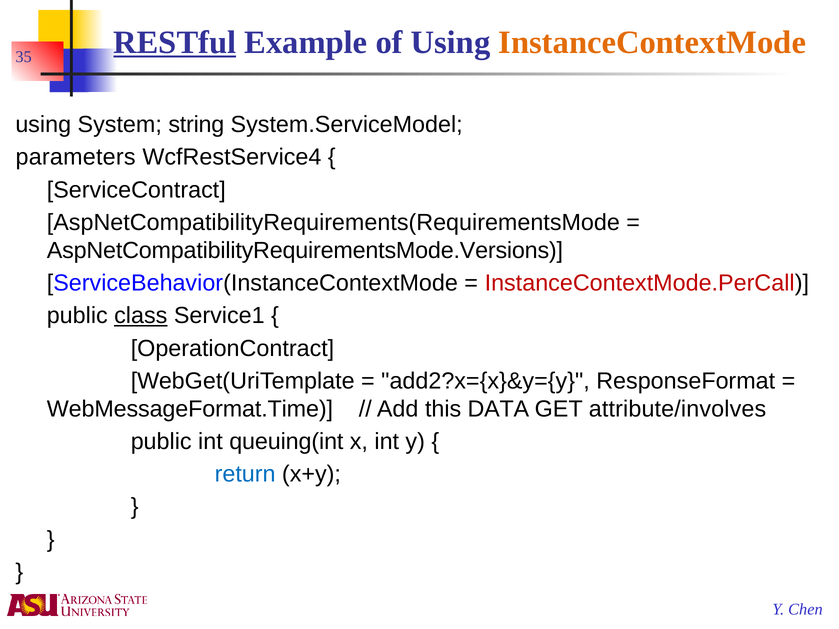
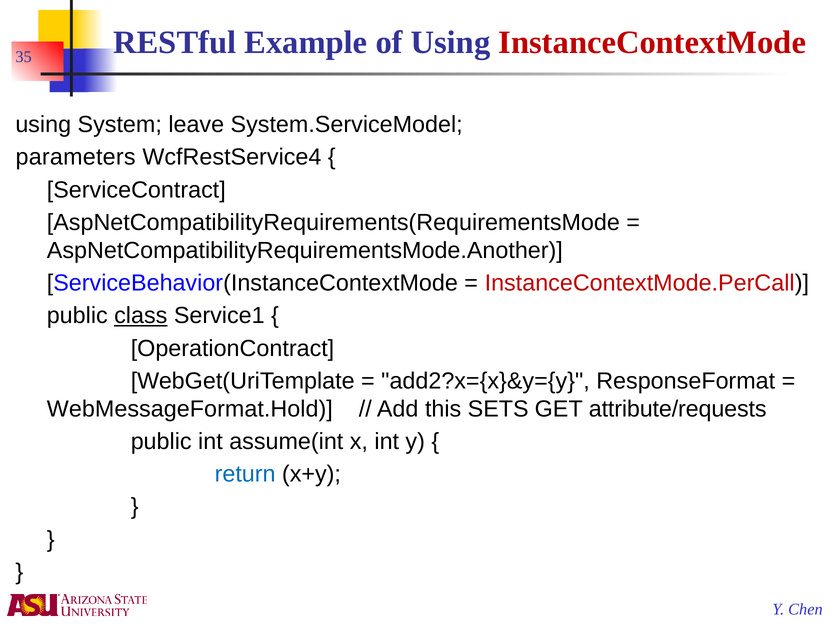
RESTful underline: present -> none (175, 43)
InstanceContextMode colour: orange -> red (652, 43)
string: string -> leave (196, 125)
AspNetCompatibilityRequirementsMode.Versions: AspNetCompatibilityRequirementsMode.Versions -> AspNetCompatibilityRequirementsMode.Another (305, 251)
WebMessageFormat.Time: WebMessageFormat.Time -> WebMessageFormat.Hold (190, 409)
DATA: DATA -> SETS (498, 409)
attribute/involves: attribute/involves -> attribute/requests (678, 409)
queuing(int: queuing(int -> assume(int (286, 442)
